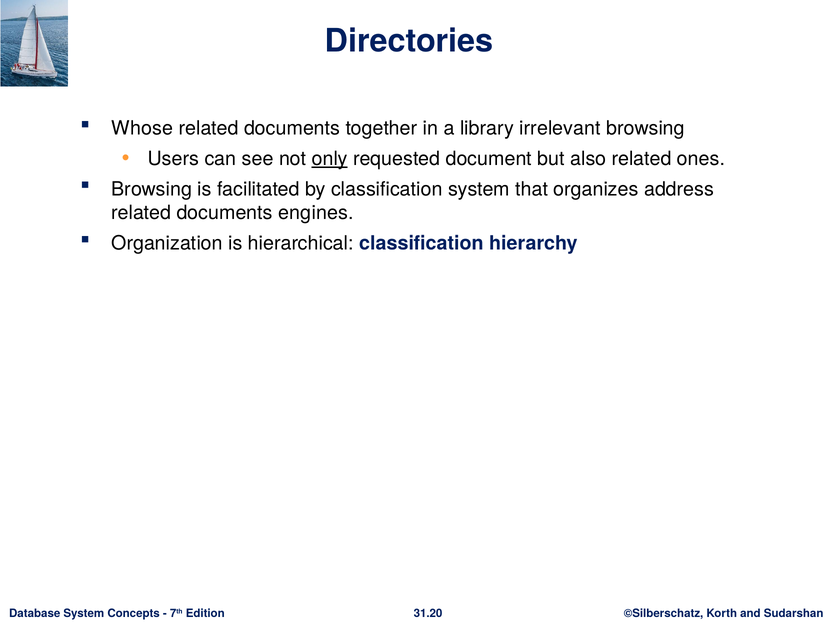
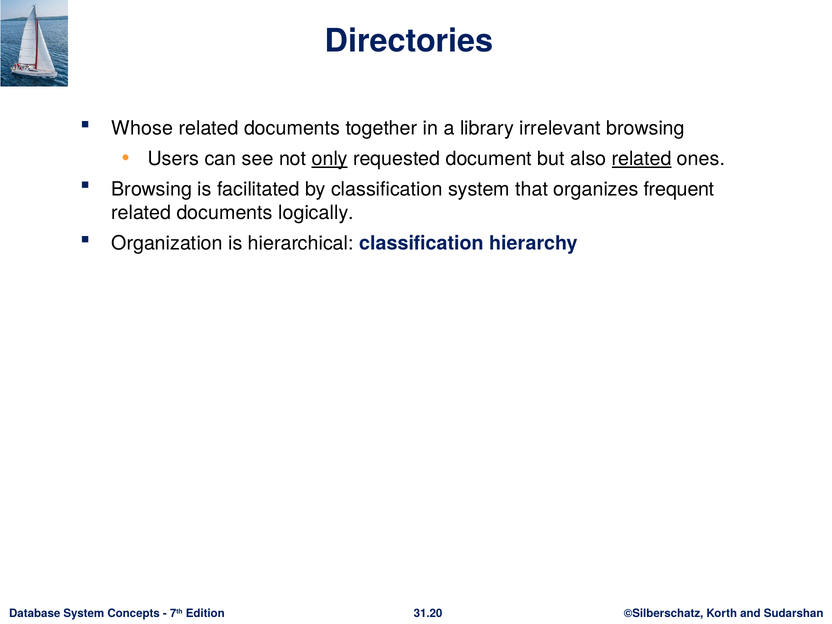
related underline: none -> present (642, 159)
address: address -> frequent (679, 189)
engines: engines -> logically (316, 213)
